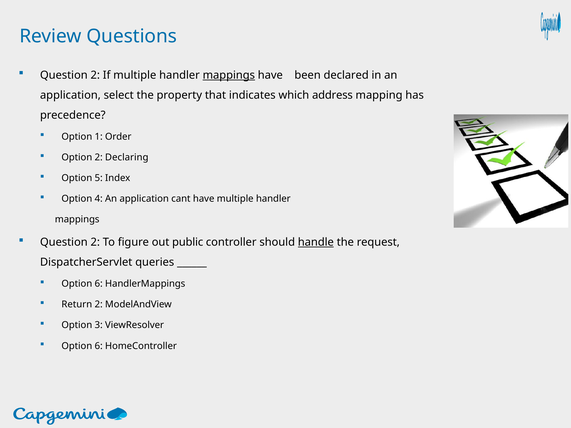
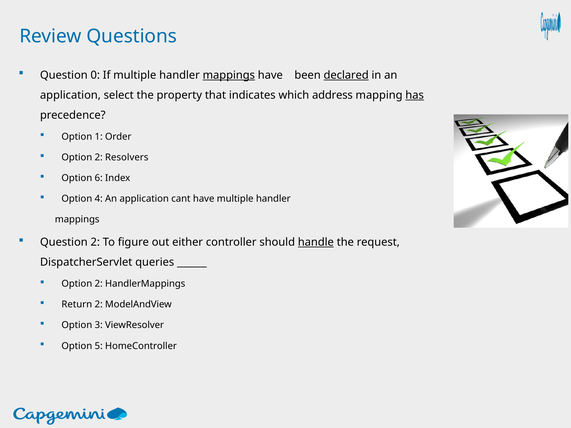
2: 2 -> 0 (95, 75)
declared underline: none -> present (346, 75)
has underline: none -> present (415, 95)
Declaring: Declaring -> Resolvers (127, 158)
5: 5 -> 6 (99, 178)
public: public -> either (188, 242)
6: 6 -> 2 (99, 284)
6: 6 -> 5 (99, 346)
